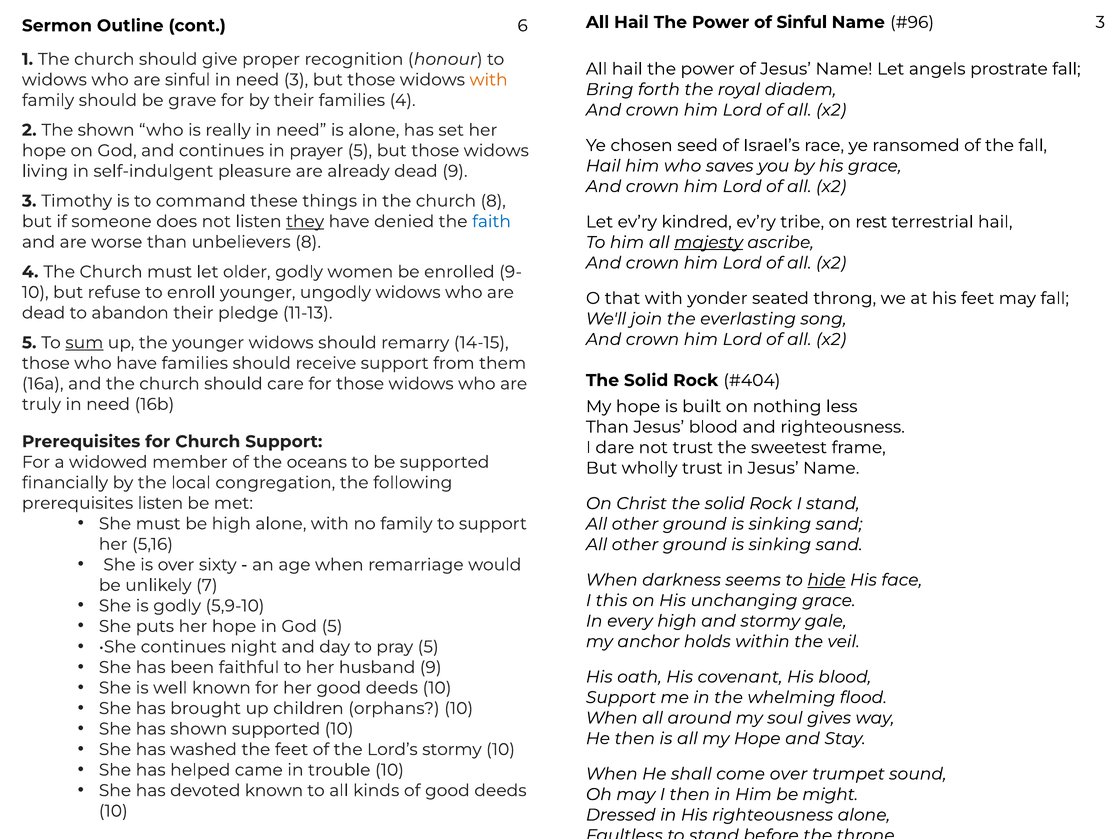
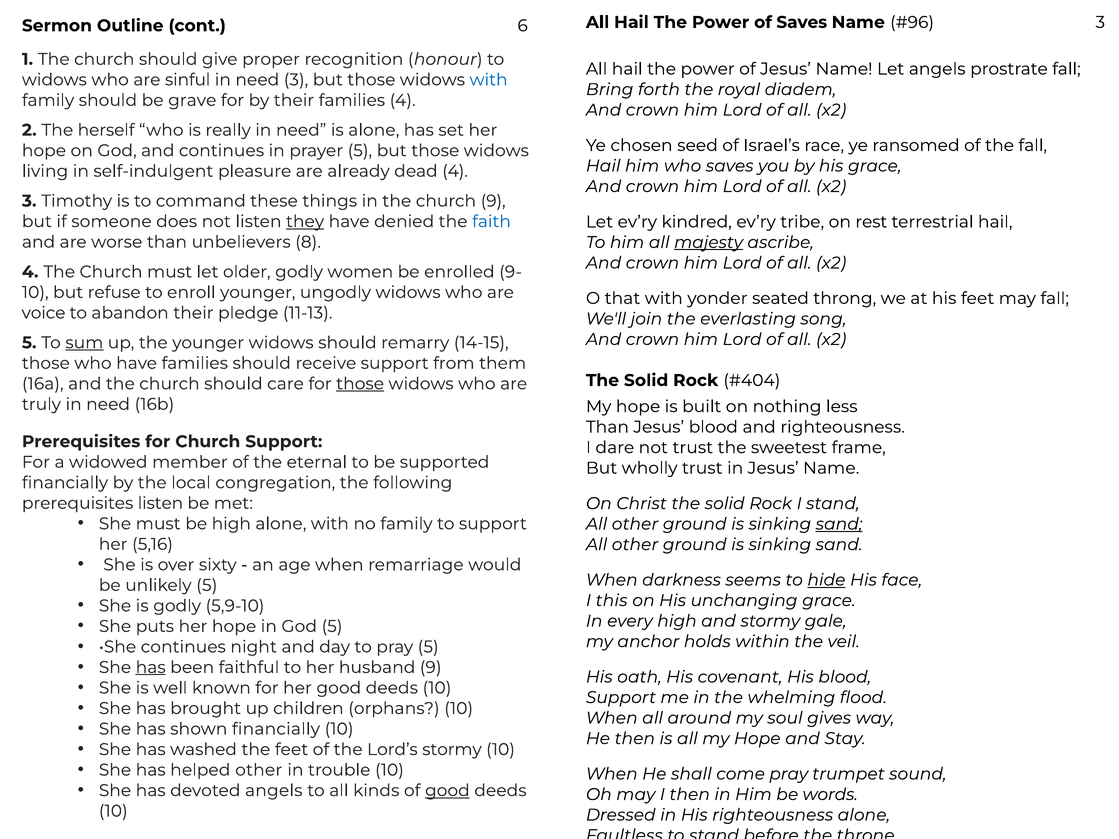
of Sinful: Sinful -> Saves (802, 22)
with colour: orange -> blue (489, 80)
The shown: shown -> herself (106, 130)
dead 9: 9 -> 4 (455, 171)
church 8: 8 -> 9 (493, 201)
dead: dead -> voice (44, 313)
those underline: none -> present (360, 384)
oceans: oceans -> eternal (317, 462)
sand underline: none -> present (839, 524)
unlikely 7: 7 -> 5 (207, 585)
has underline: none -> present (151, 668)
shown supported: supported -> financially (276, 729)
helped came: came -> other (259, 770)
come over: over -> pray (789, 774)
devoted known: known -> angels (274, 791)
good underline: none -> present (447, 791)
might: might -> words (830, 795)
